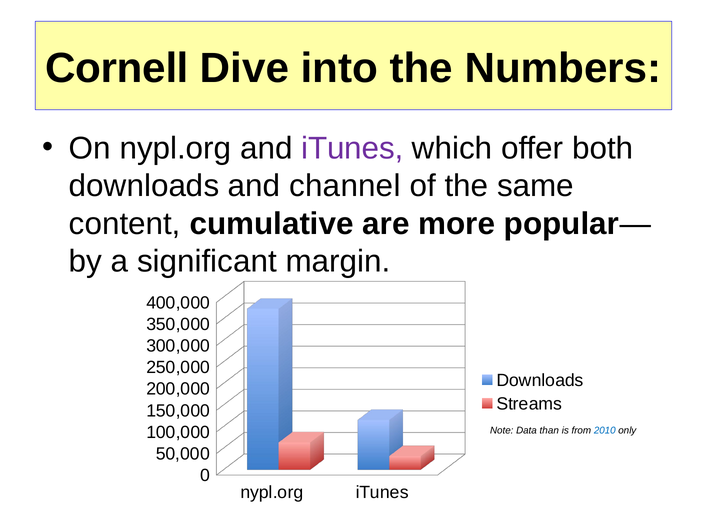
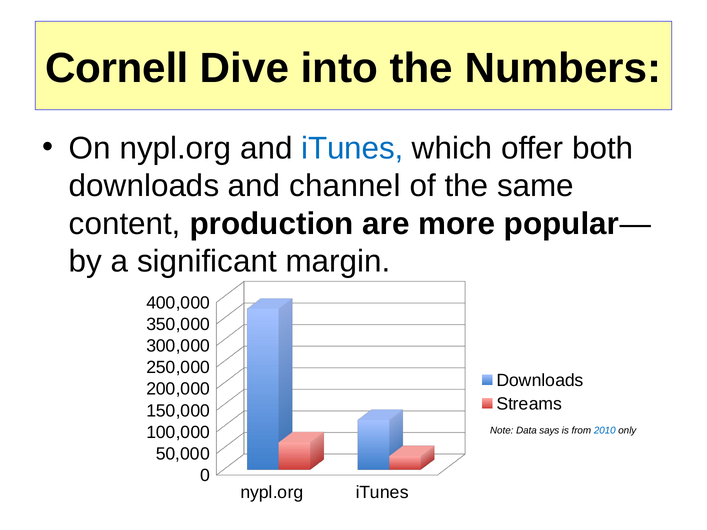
iTunes colour: purple -> blue (352, 148)
cumulative: cumulative -> production (272, 224)
than: than -> says (549, 431)
